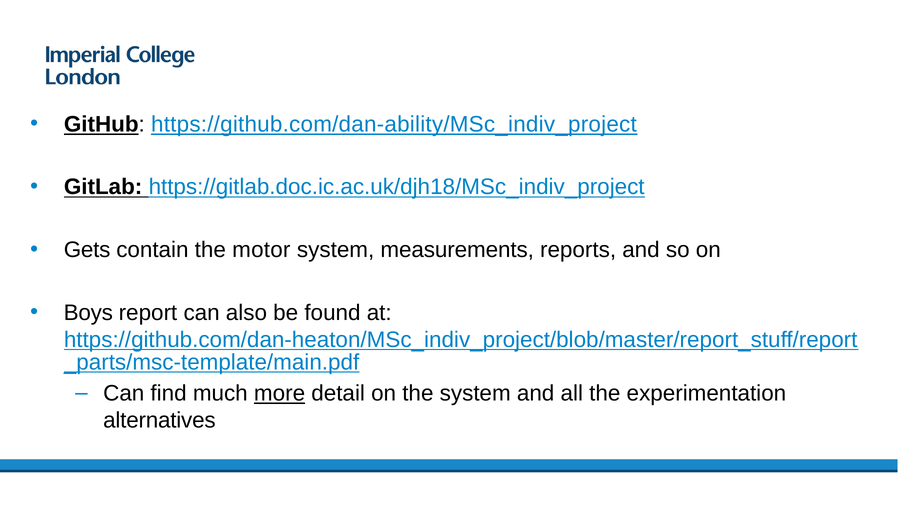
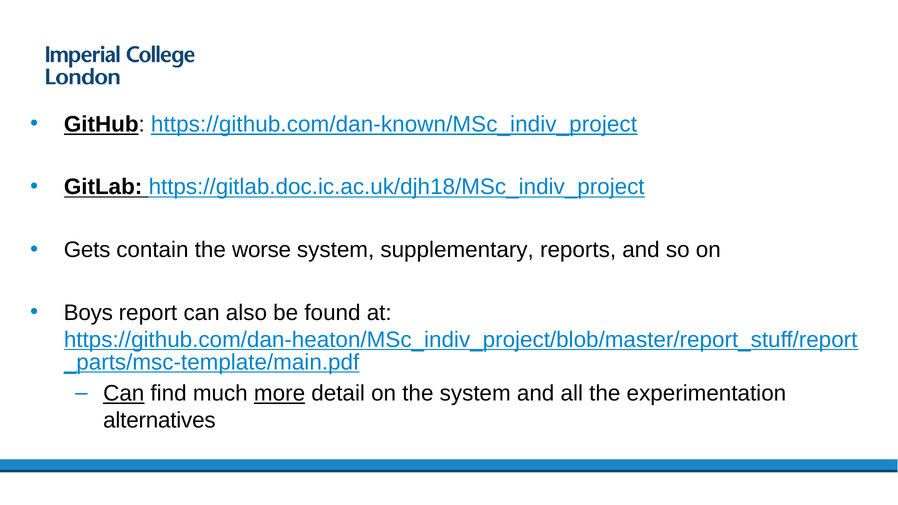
https://github.com/dan-ability/MSc_indiv_project: https://github.com/dan-ability/MSc_indiv_project -> https://github.com/dan-known/MSc_indiv_project (394, 124)
motor: motor -> worse (262, 250)
measurements: measurements -> supplementary (457, 250)
Can underline: none -> present (124, 394)
